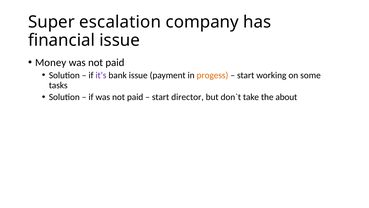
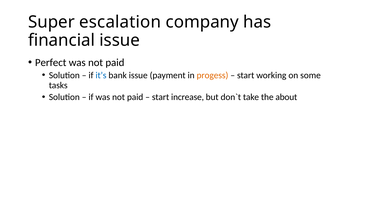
Money: Money -> Perfect (51, 62)
it’s colour: purple -> blue (101, 75)
director: director -> increase (188, 97)
